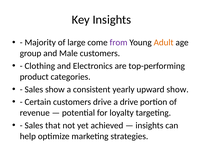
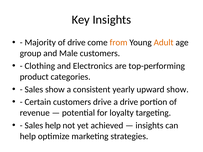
of large: large -> drive (76, 43)
from colour: purple -> orange (119, 43)
Sales that: that -> help (53, 126)
